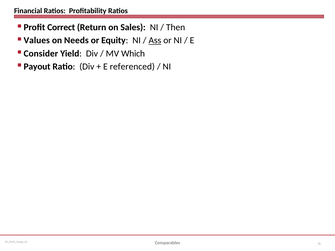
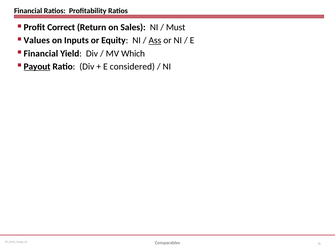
Then: Then -> Must (176, 27)
Needs: Needs -> Inputs (76, 40)
Consider: Consider -> Financial (41, 53)
Payout underline: none -> present (37, 67)
referenced: referenced -> considered (132, 67)
